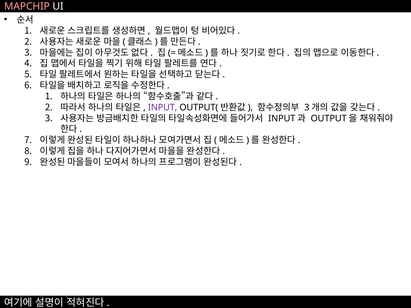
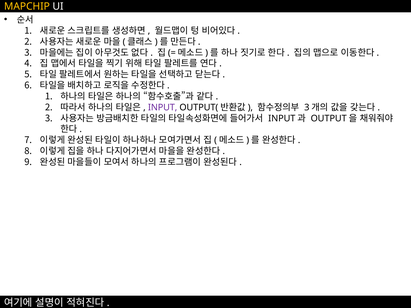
MAPCHIP colour: pink -> yellow (27, 7)
